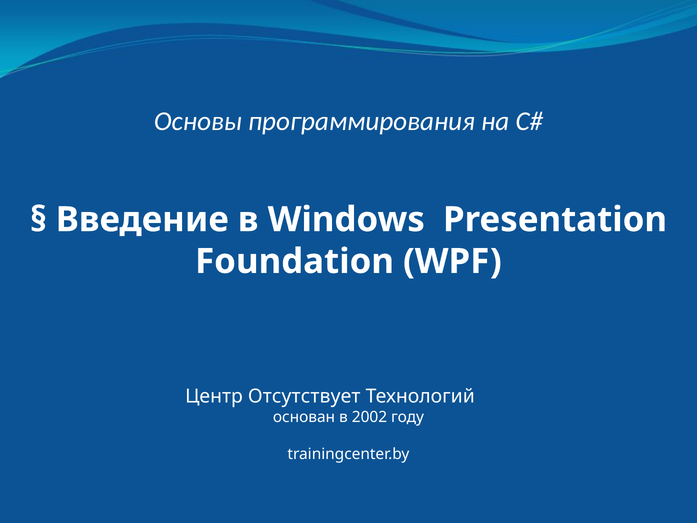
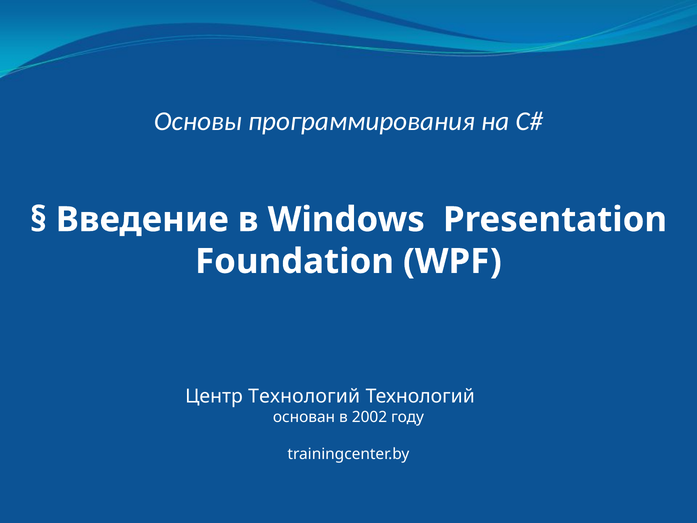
Центр Отсутствует: Отсутствует -> Технологий (304, 396)
